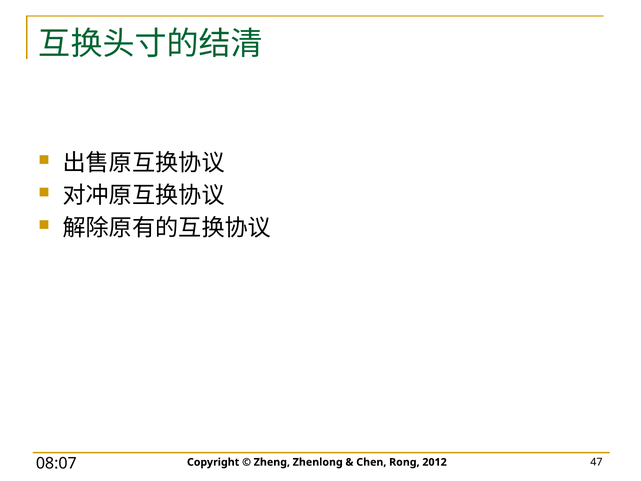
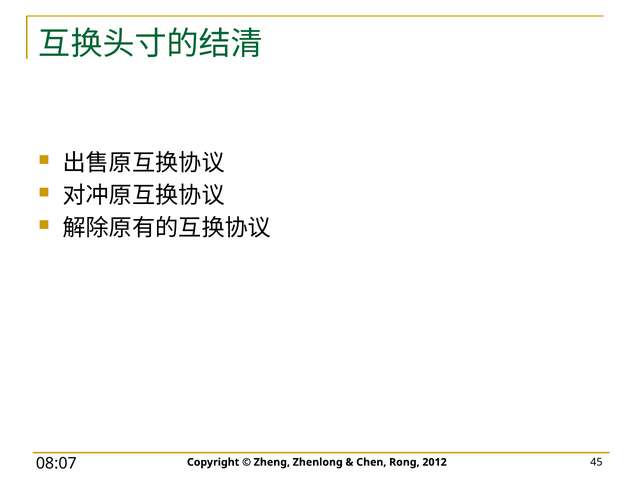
47: 47 -> 45 (596, 462)
